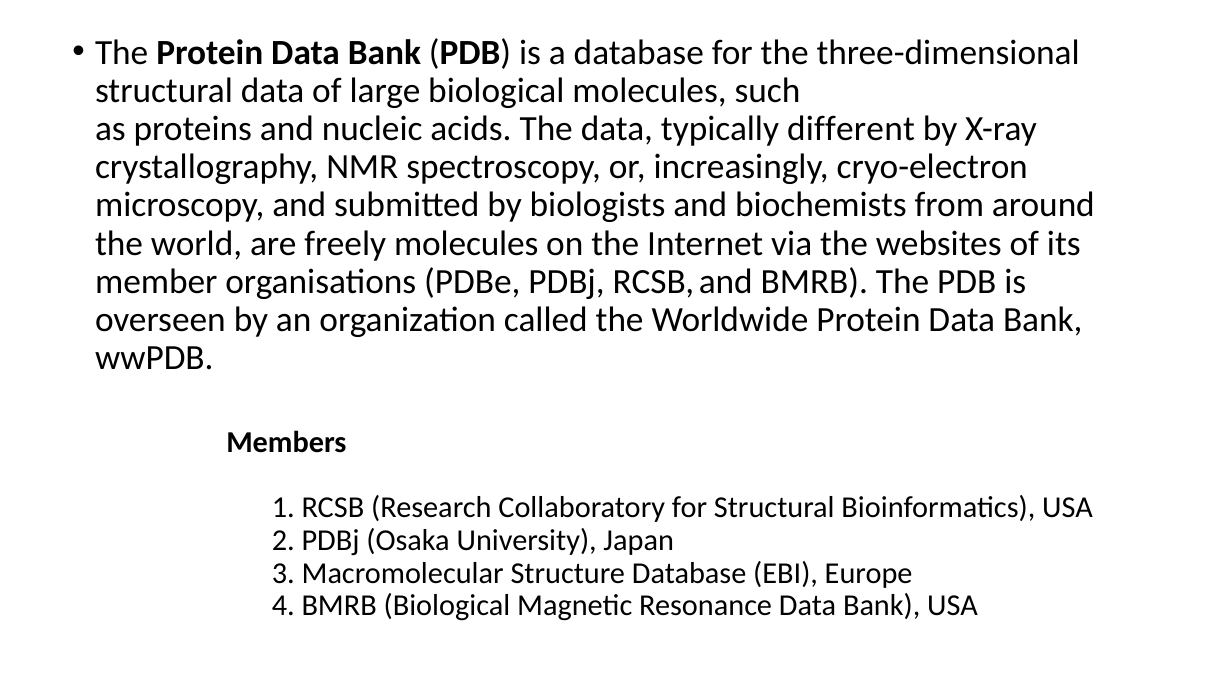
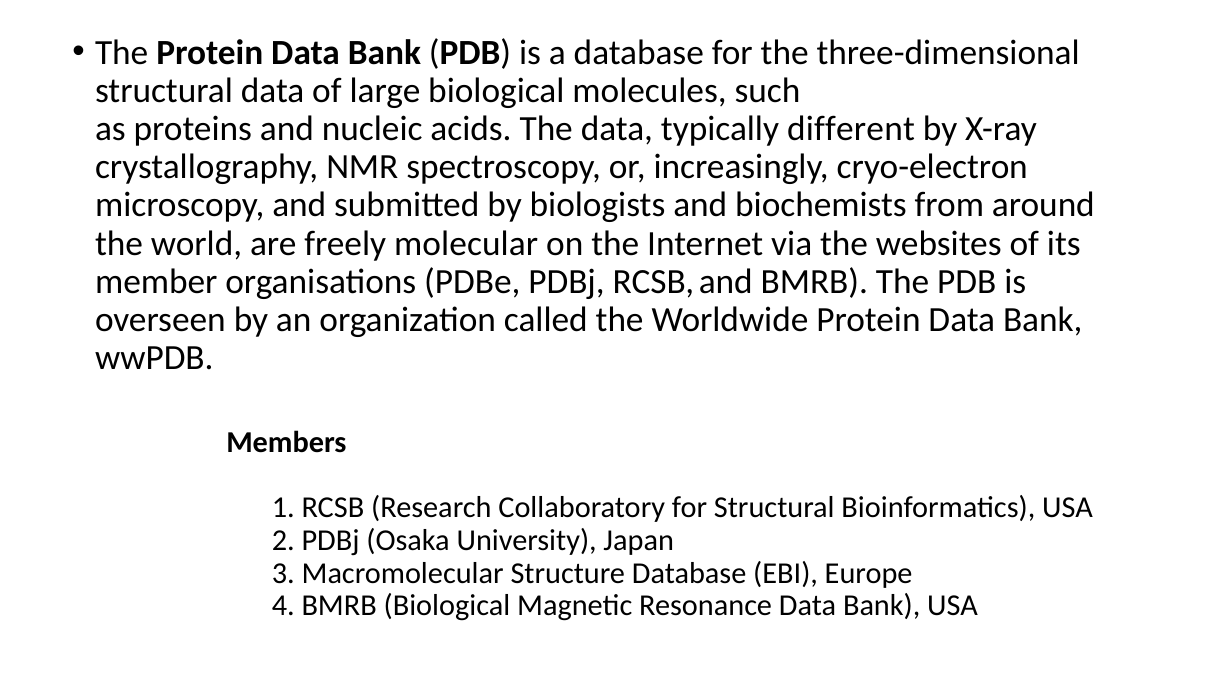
freely molecules: molecules -> molecular (466, 243)
